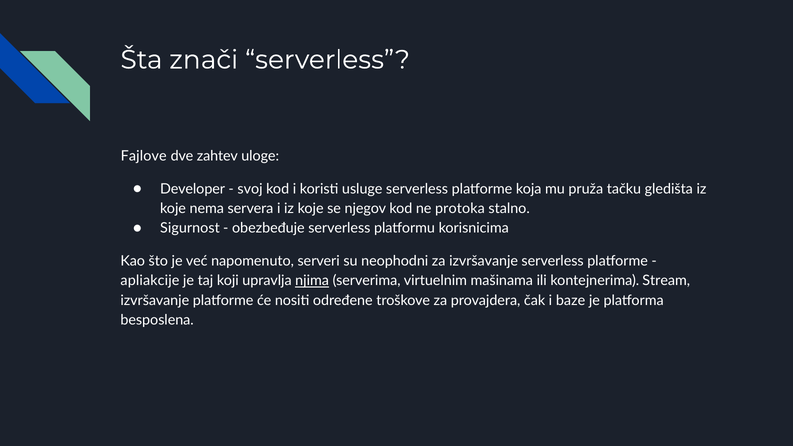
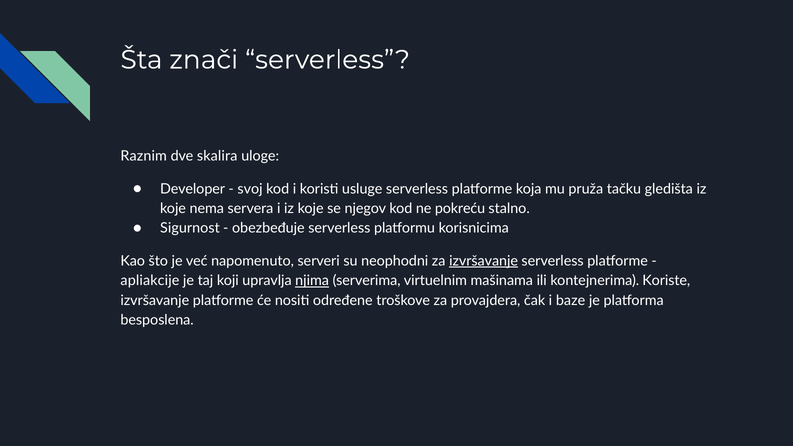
Fajlove: Fajlove -> Raznim (144, 156)
zahtev: zahtev -> skalira (217, 156)
protoka: protoka -> pokreću (460, 209)
izvršavanje underline: none -> present (484, 261)
Stream: Stream -> Koriste (666, 281)
